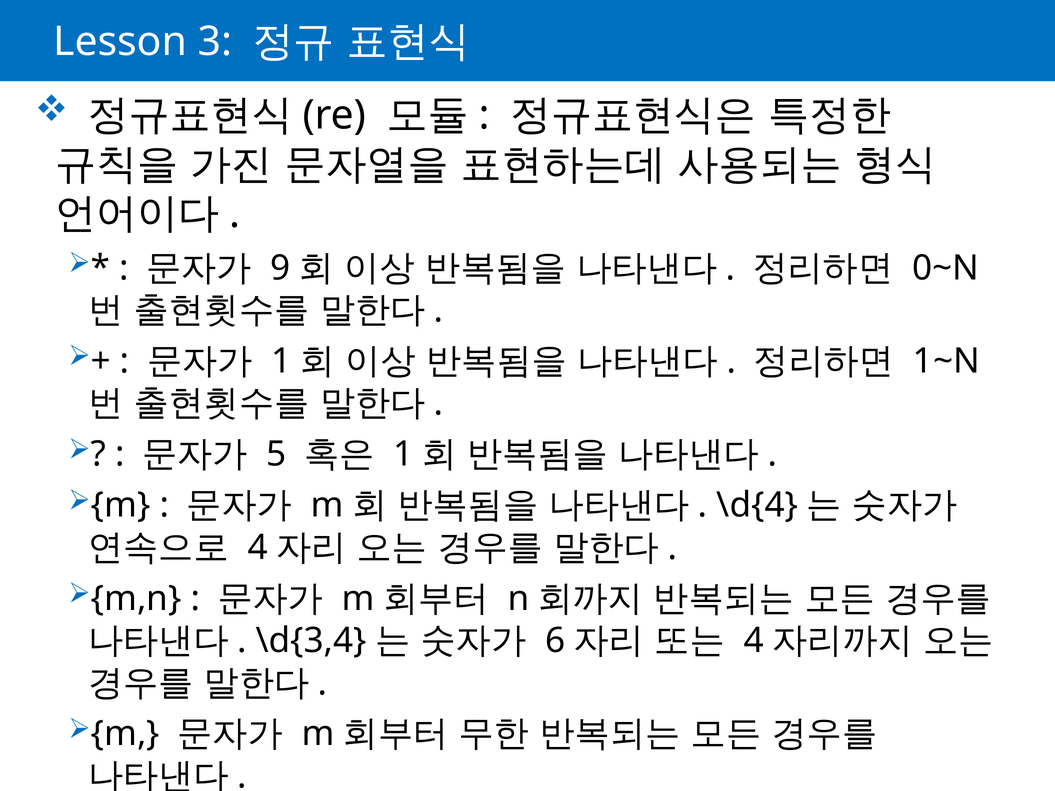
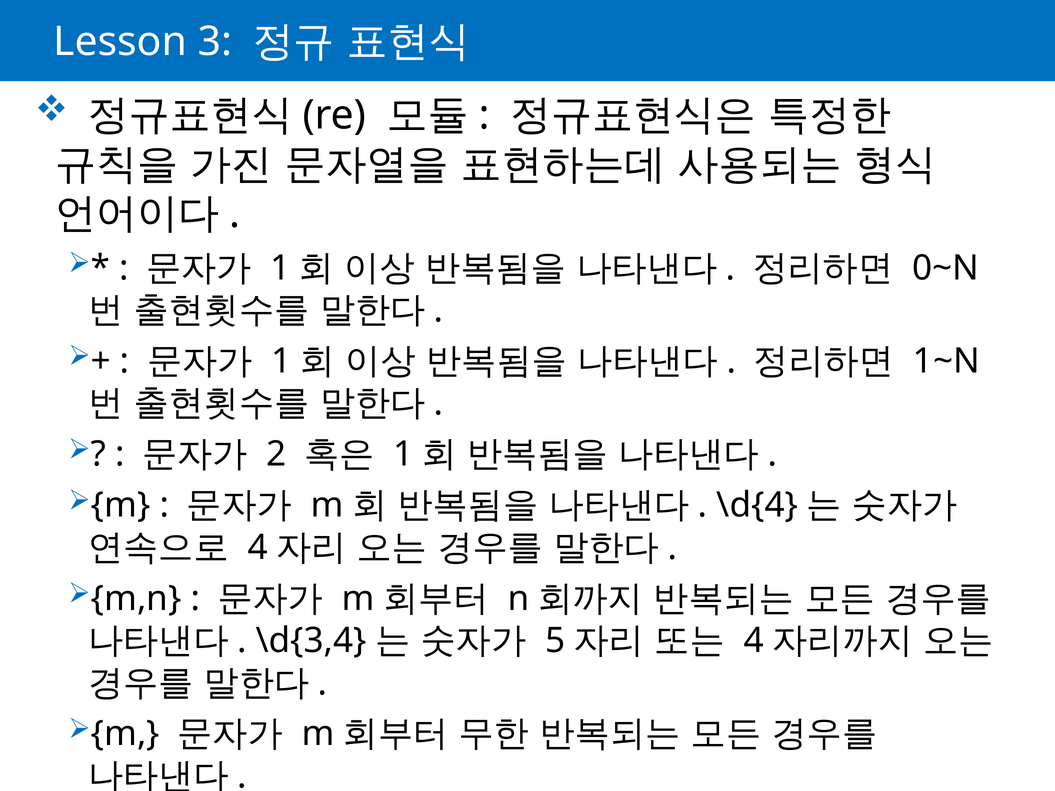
9: 9 -> 1 (281, 268)
5: 5 -> 2 (277, 455)
6: 6 -> 5 (555, 641)
